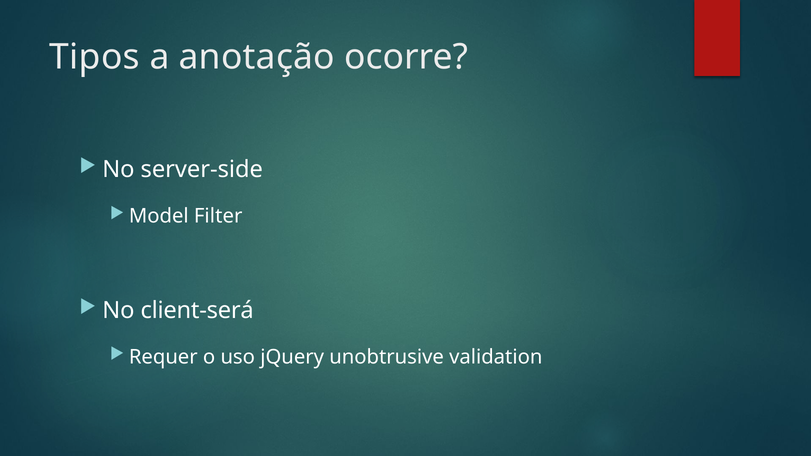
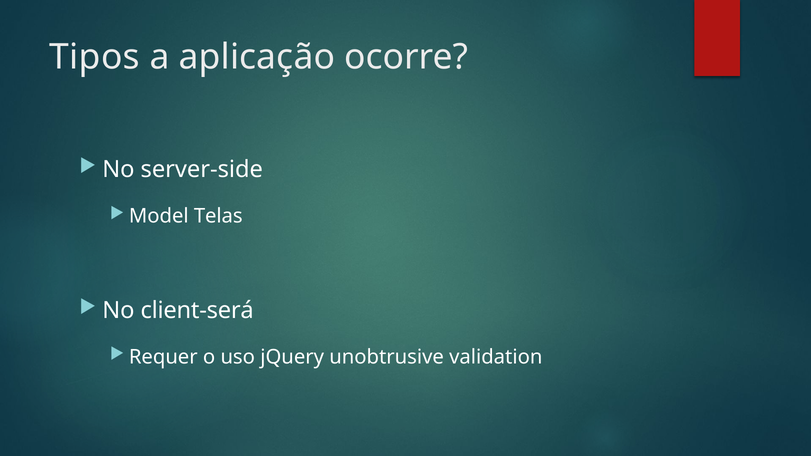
anotação: anotação -> aplicação (257, 57)
Filter: Filter -> Telas (218, 216)
